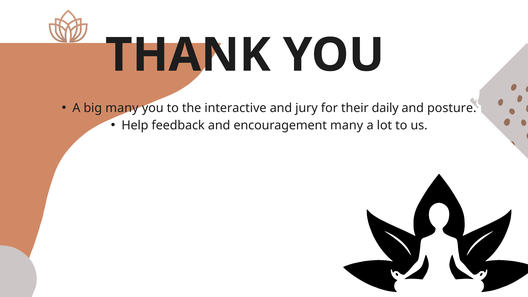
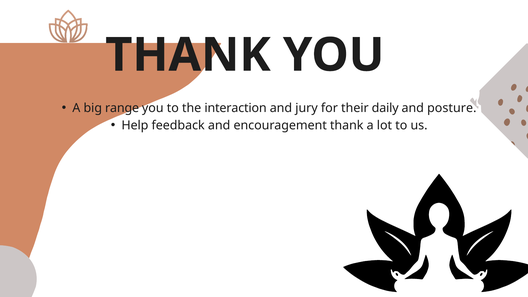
big many: many -> range (122, 108)
interactive: interactive -> interaction (236, 108)
encouragement many: many -> thank (347, 125)
